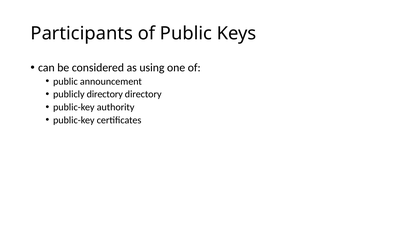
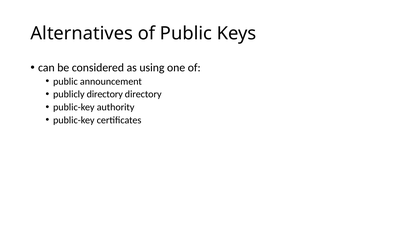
Participants: Participants -> Alternatives (82, 34)
